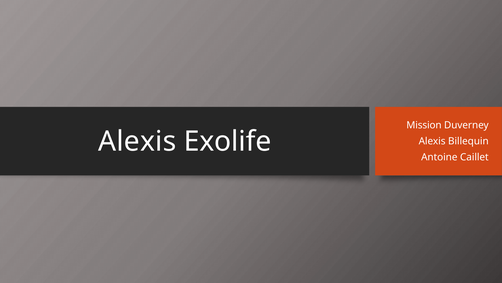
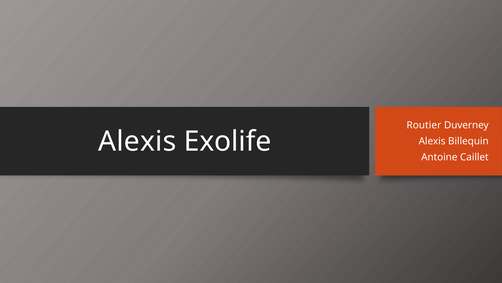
Mission: Mission -> Routier (424, 125)
